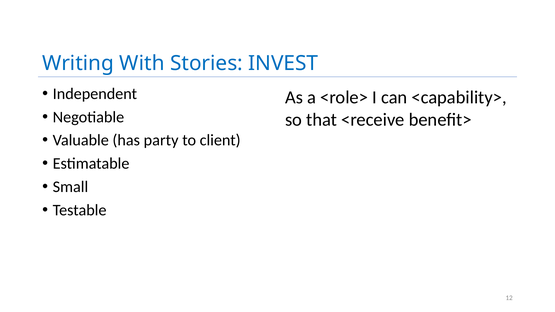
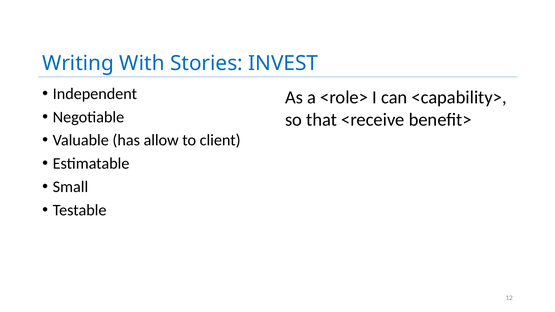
party: party -> allow (161, 140)
